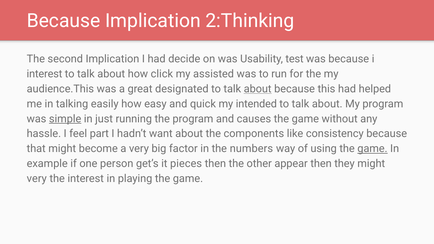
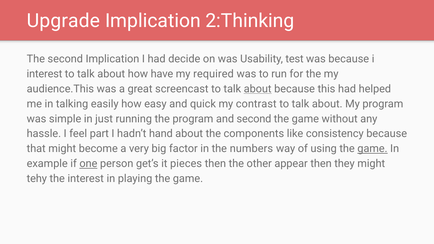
Because: Because -> Upgrade (63, 21)
click: click -> have (162, 74)
assisted: assisted -> required (213, 74)
designated: designated -> screencast (182, 89)
intended: intended -> contrast (256, 104)
simple underline: present -> none (65, 119)
and causes: causes -> second (254, 119)
want: want -> hand (161, 134)
one underline: none -> present (88, 164)
very: very -> tehy (37, 179)
